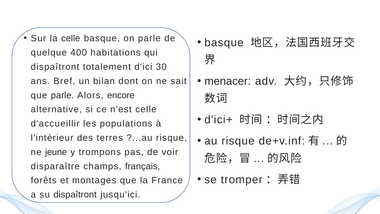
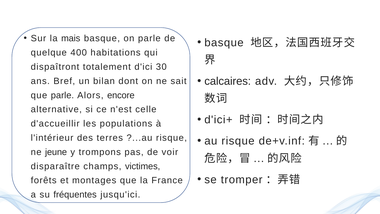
la celle: celle -> mais (71, 38)
menacer: menacer -> calcaires (228, 81)
français: français -> victimes (143, 166)
su dispaîtront: dispaîtront -> fréquentes (75, 194)
